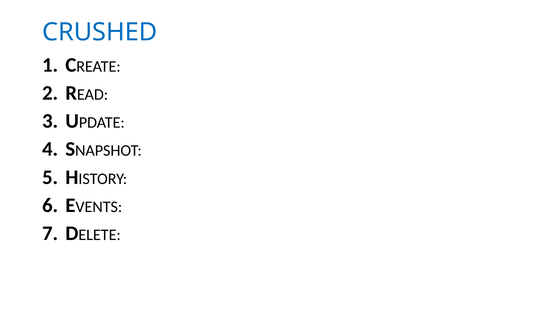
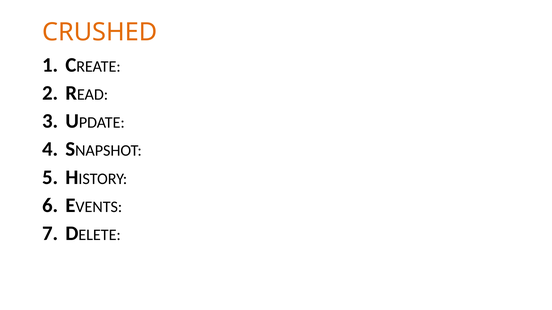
CRUSHED colour: blue -> orange (100, 32)
